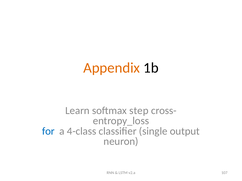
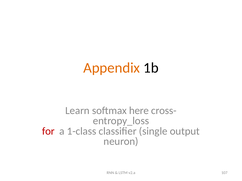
step: step -> here (139, 111)
for colour: blue -> red (48, 131)
4-class: 4-class -> 1-class (82, 131)
